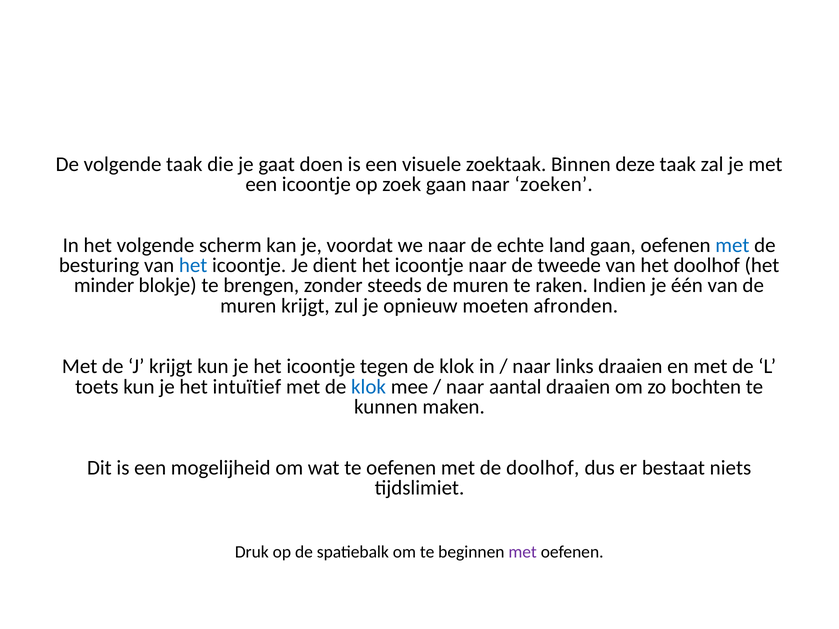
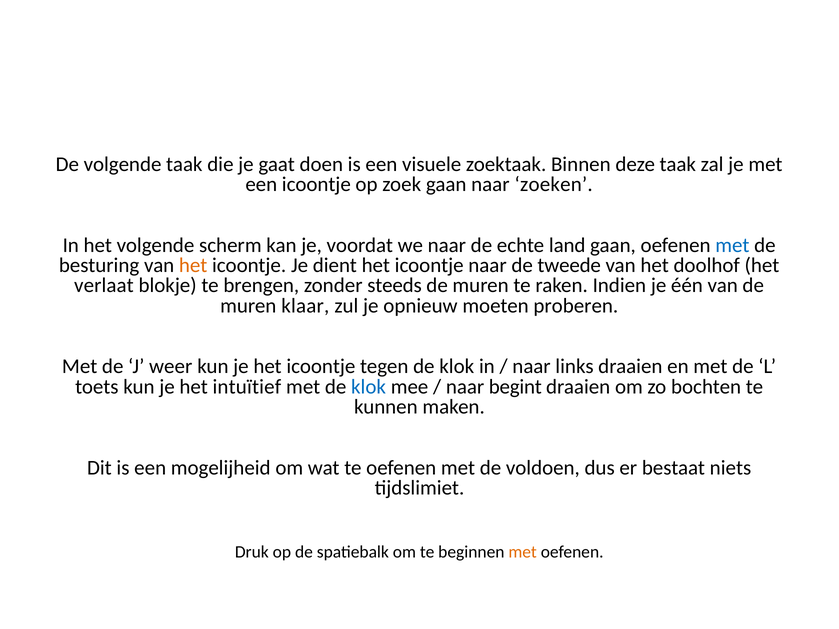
het colour: blue -> orange (193, 265)
minder: minder -> verlaat (104, 286)
muren krijgt: krijgt -> klaar (305, 306)
afronden: afronden -> proberen (576, 306)
J krijgt: krijgt -> weer (171, 367)
aantal: aantal -> begint (515, 387)
de doolhof: doolhof -> voldoen (543, 468)
met colour: purple -> orange (523, 552)
